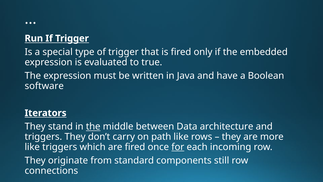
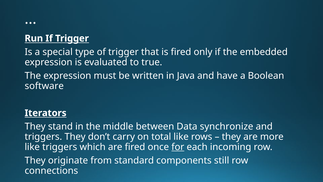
the underline: present -> none (93, 126)
architecture: architecture -> synchronize (227, 126)
path: path -> total (161, 137)
